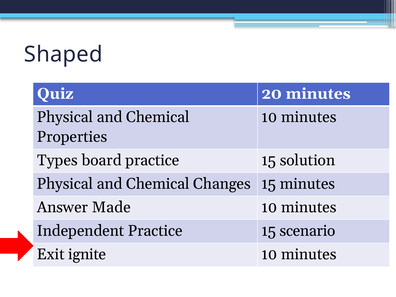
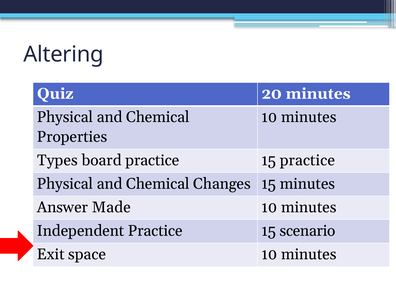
Shaped: Shaped -> Altering (63, 54)
15 solution: solution -> practice (307, 160)
ignite: ignite -> space (87, 254)
